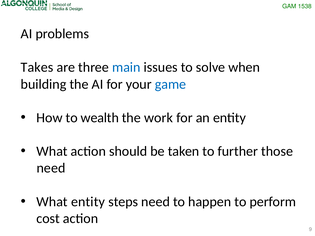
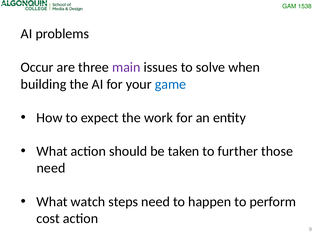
Takes: Takes -> Occur (37, 67)
main colour: blue -> purple (126, 67)
wealth: wealth -> expect (100, 118)
What entity: entity -> watch (88, 202)
